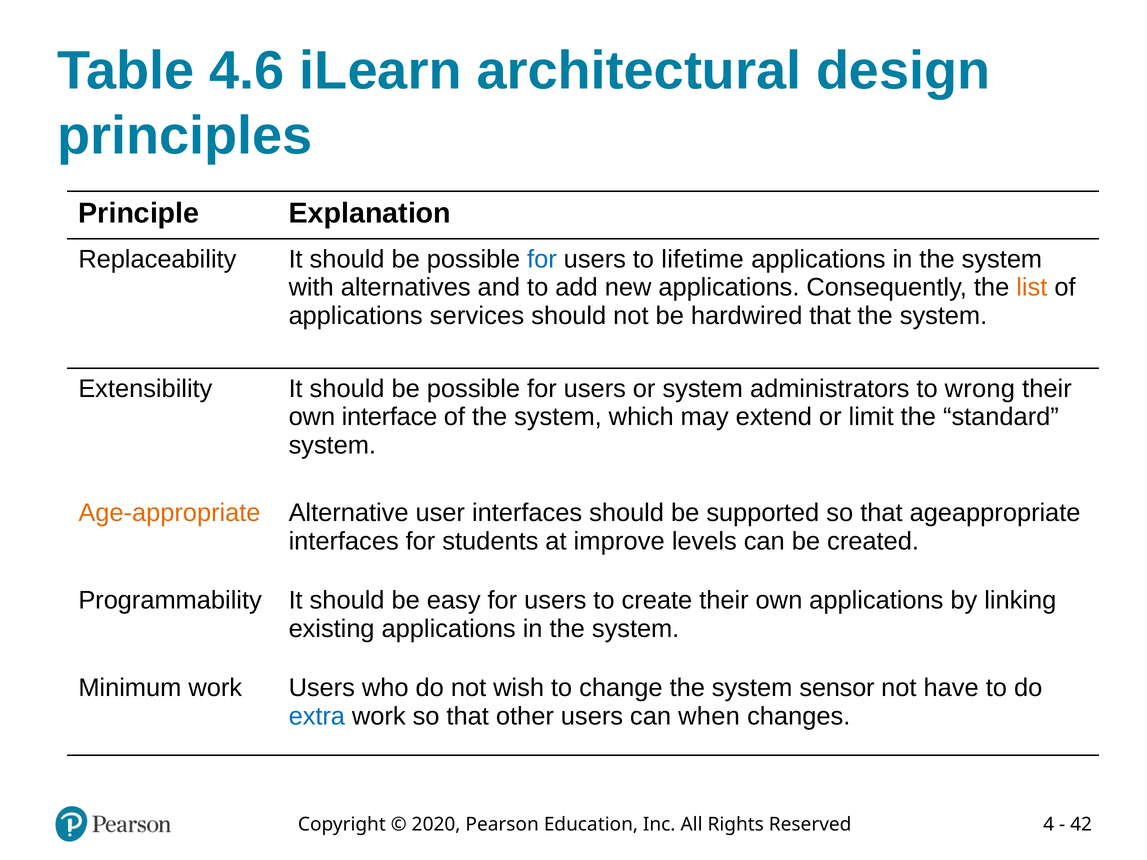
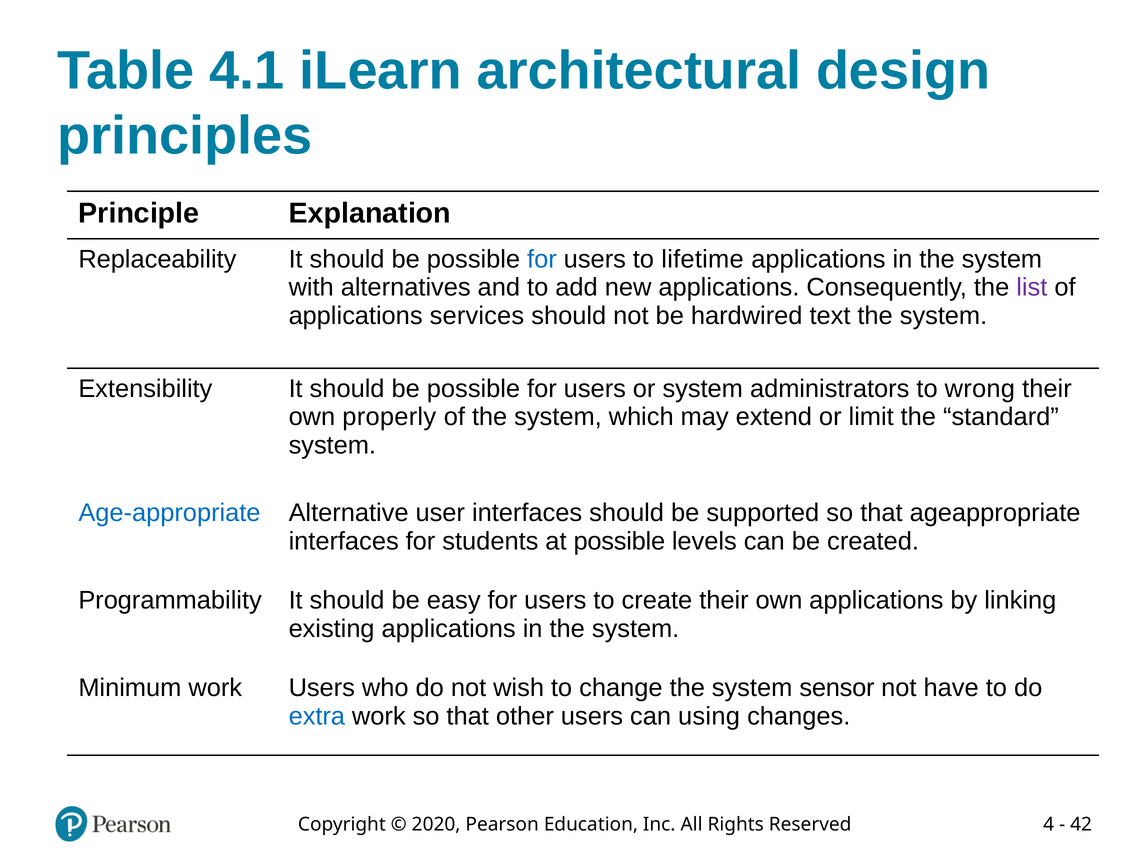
4.6: 4.6 -> 4.1 (247, 71)
list colour: orange -> purple (1032, 288)
hardwired that: that -> text (830, 316)
interface: interface -> properly (389, 417)
Age-appropriate colour: orange -> blue (169, 513)
at improve: improve -> possible (619, 541)
when: when -> using (709, 717)
